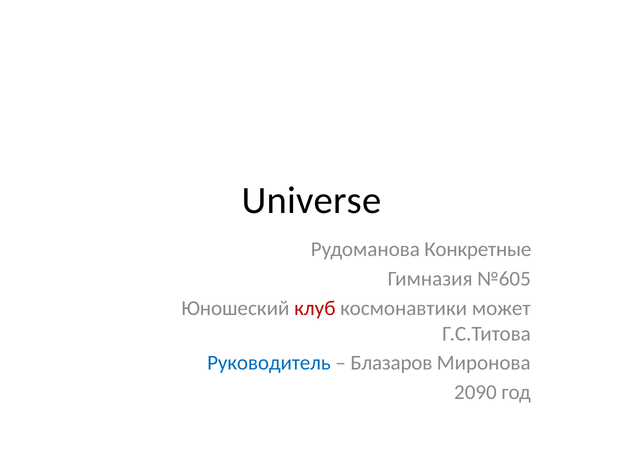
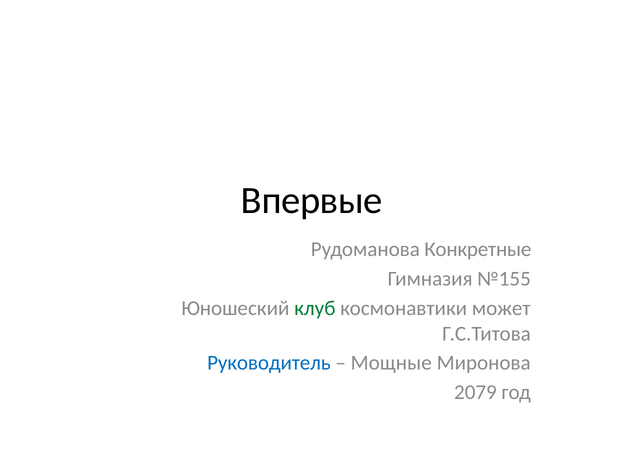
Universe: Universe -> Впервые (312, 201)
№605: №605 -> №155 (504, 279)
клуб colour: red -> green (315, 308)
Блазаров: Блазаров -> Мощные (391, 363)
2090: 2090 -> 2079 (475, 393)
